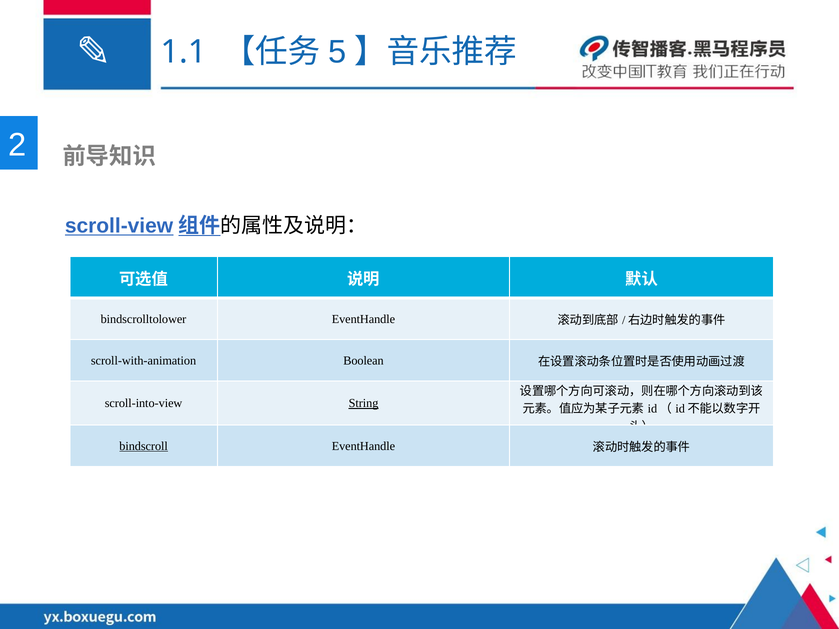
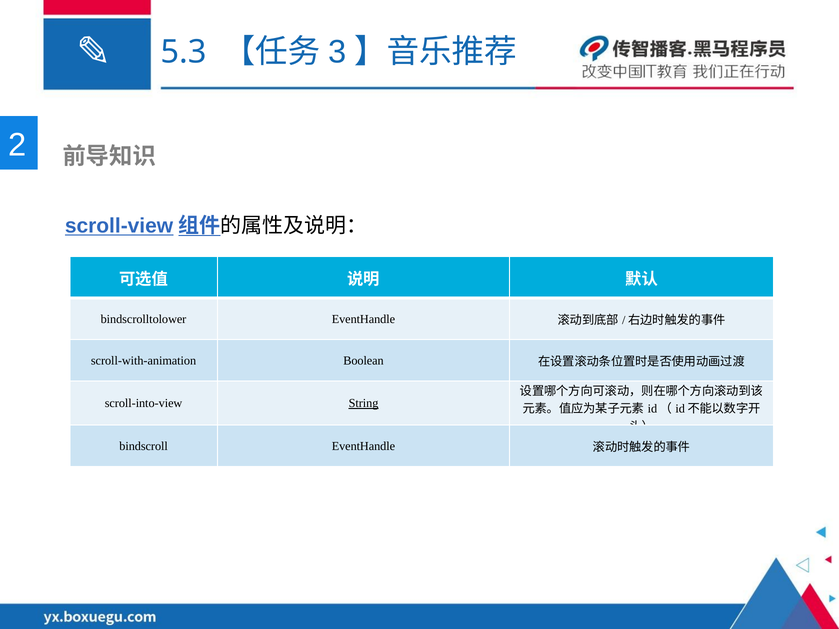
1.1: 1.1 -> 5.3 (183, 52)
5: 5 -> 3 (337, 52)
bindscroll underline: present -> none (144, 446)
